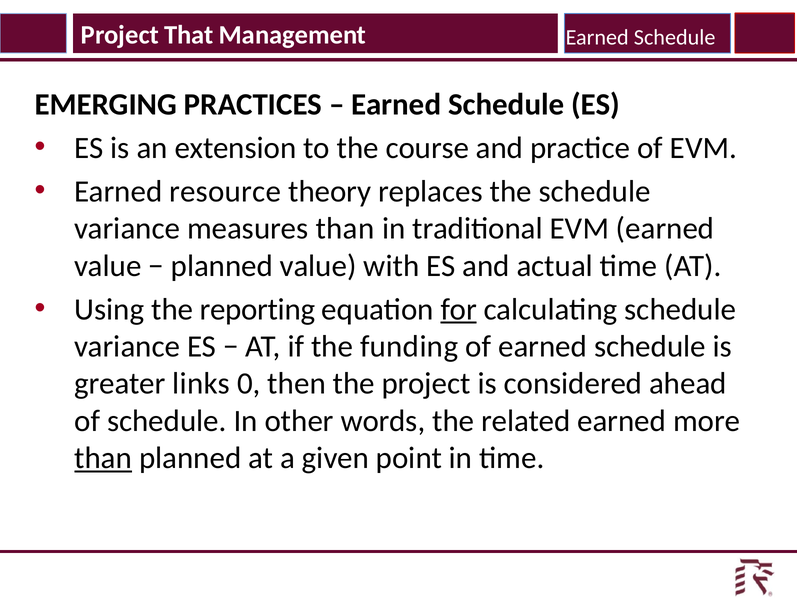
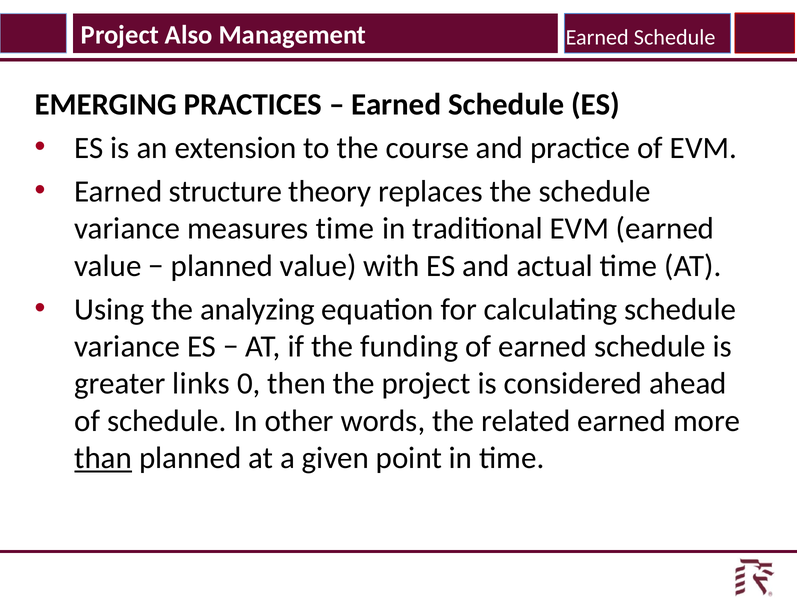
That: That -> Also (189, 35)
resource: resource -> structure (225, 191)
measures than: than -> time (345, 229)
reporting: reporting -> analyzing (258, 309)
for underline: present -> none (459, 309)
